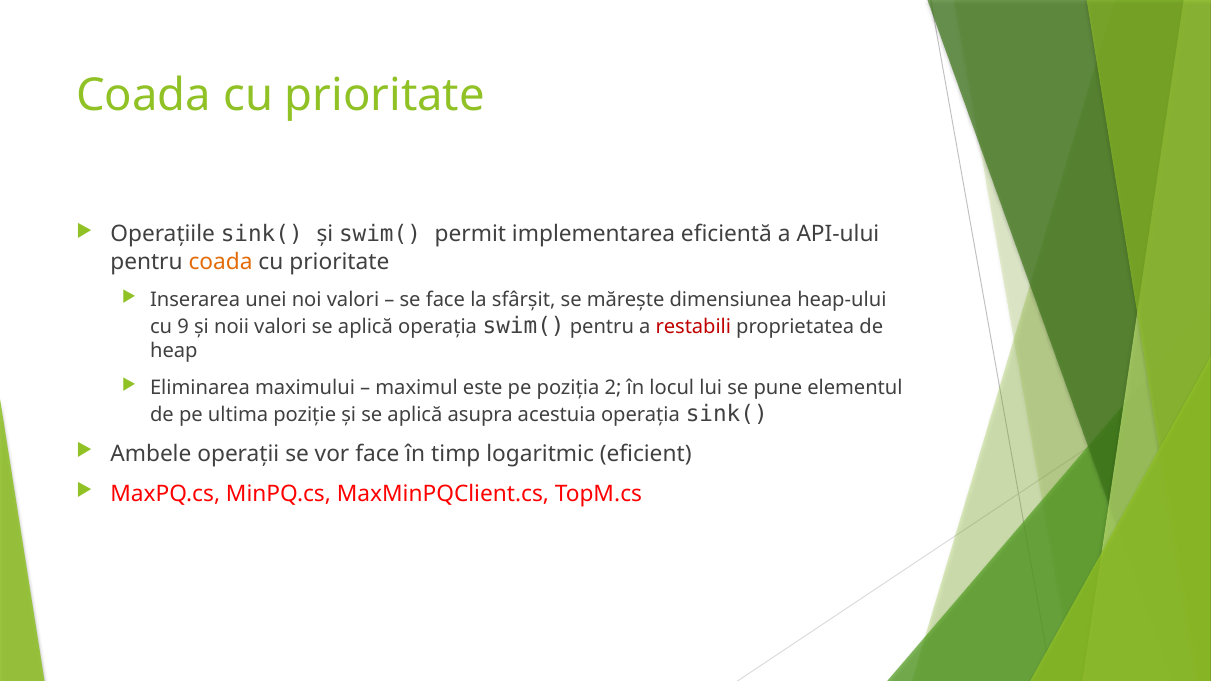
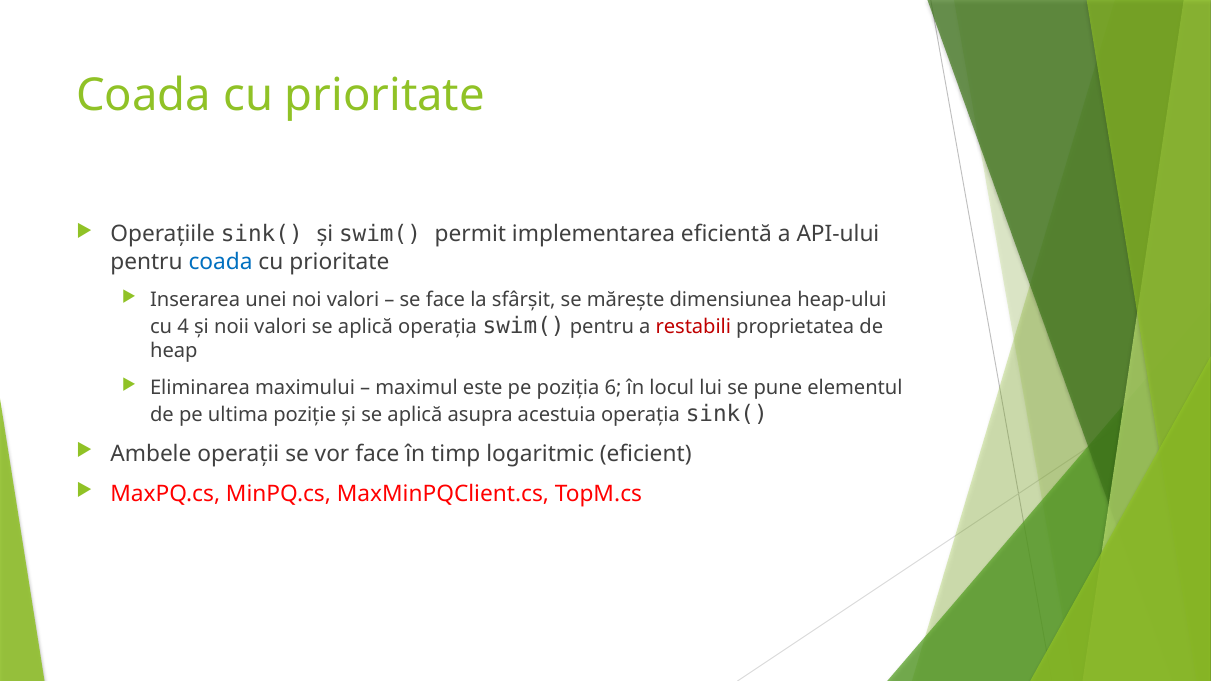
coada colour: orange -> blue (221, 262)
9: 9 -> 4 (183, 327)
2: 2 -> 6 (613, 388)
